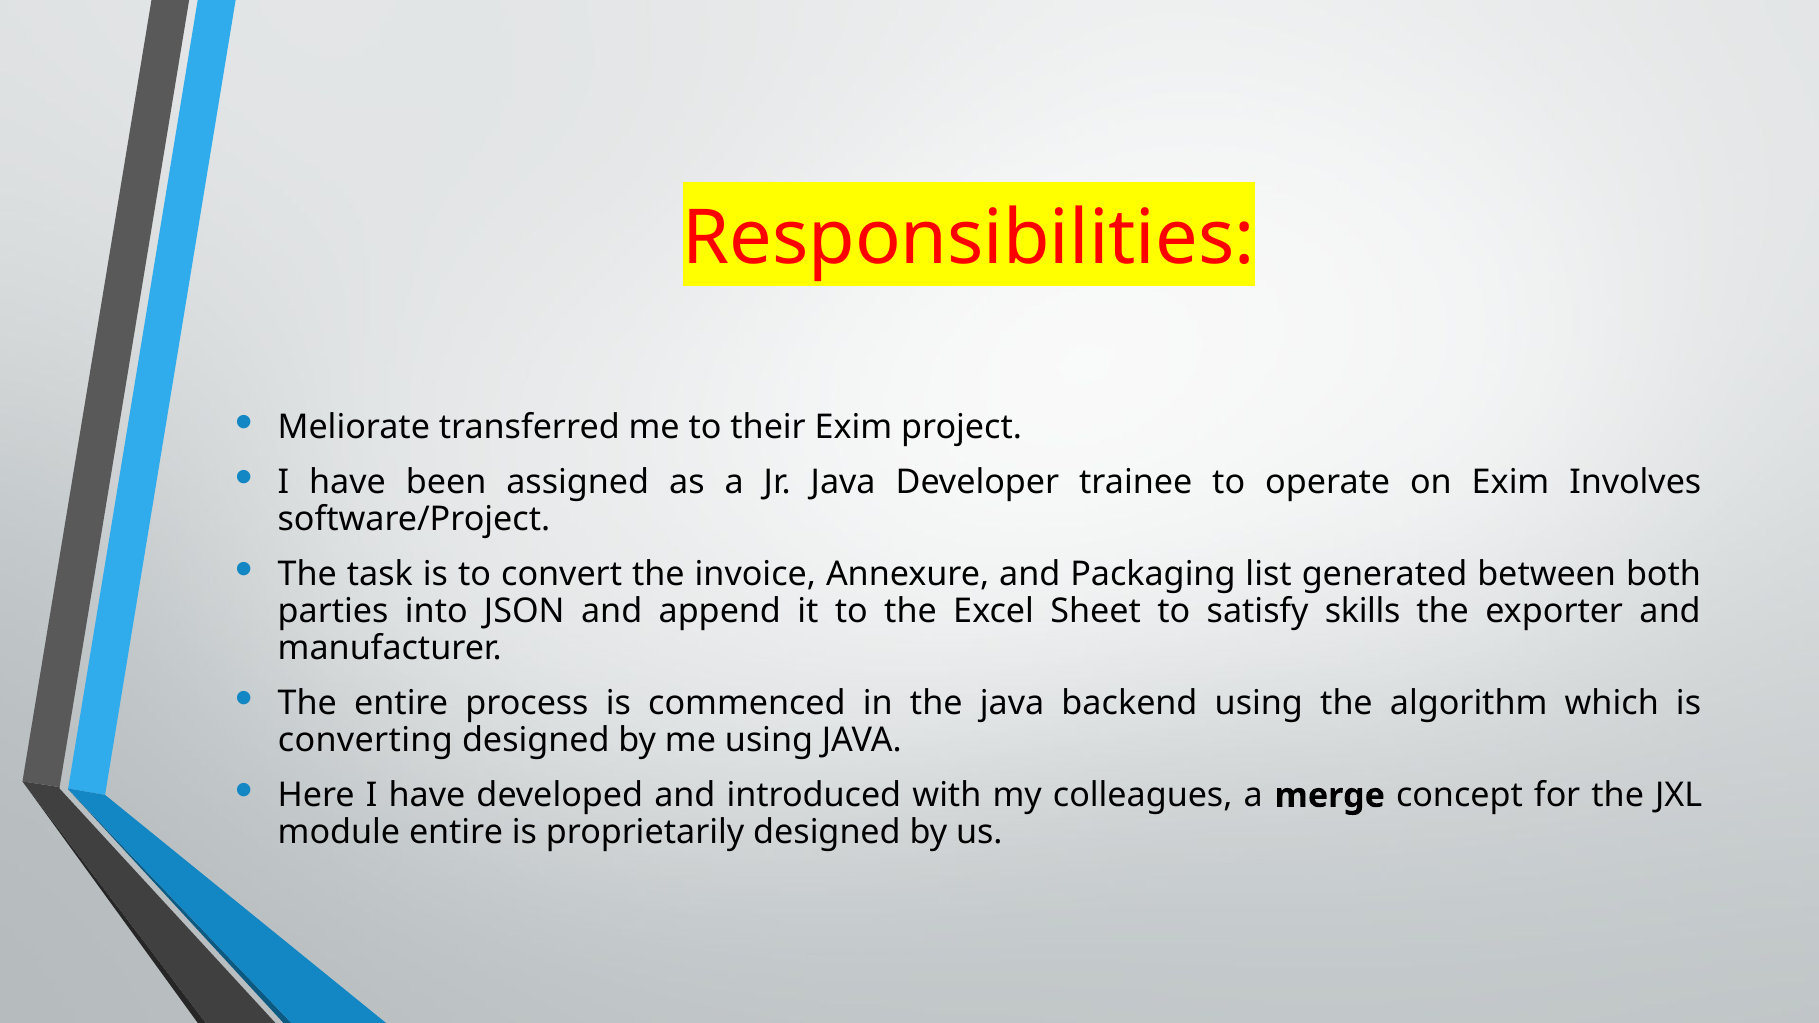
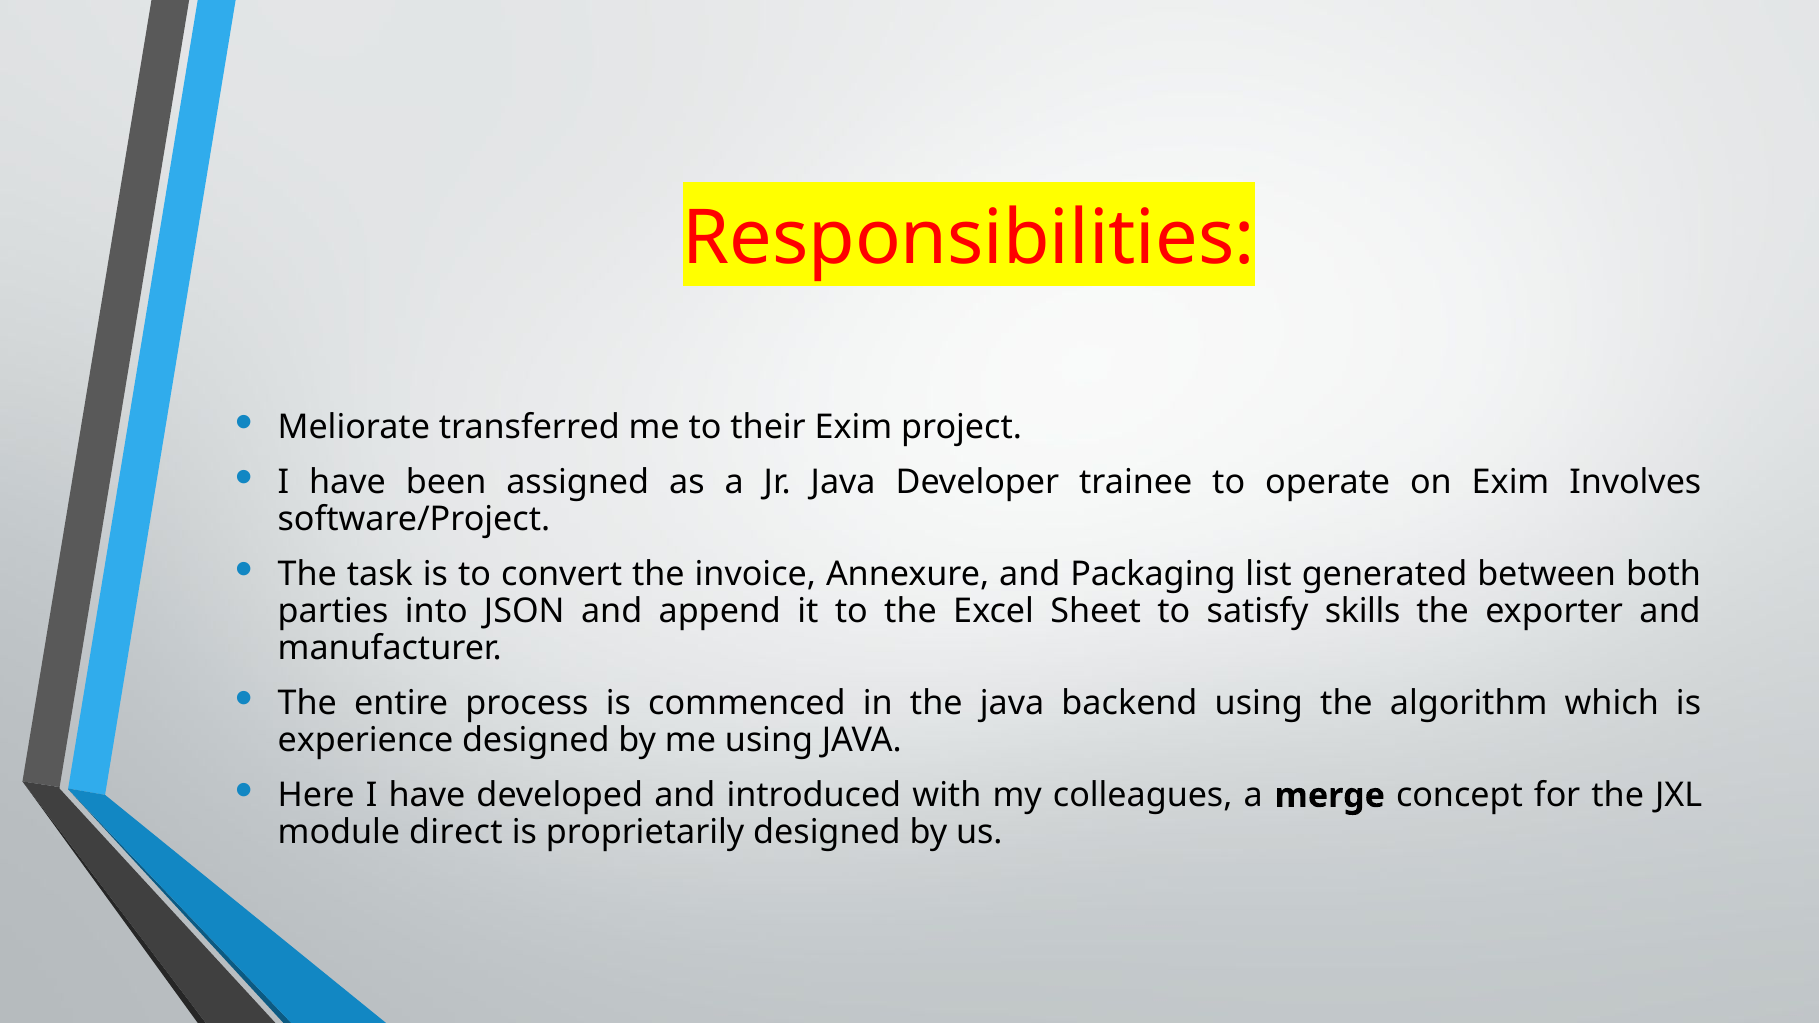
converting: converting -> experience (366, 741)
module entire: entire -> direct (456, 833)
